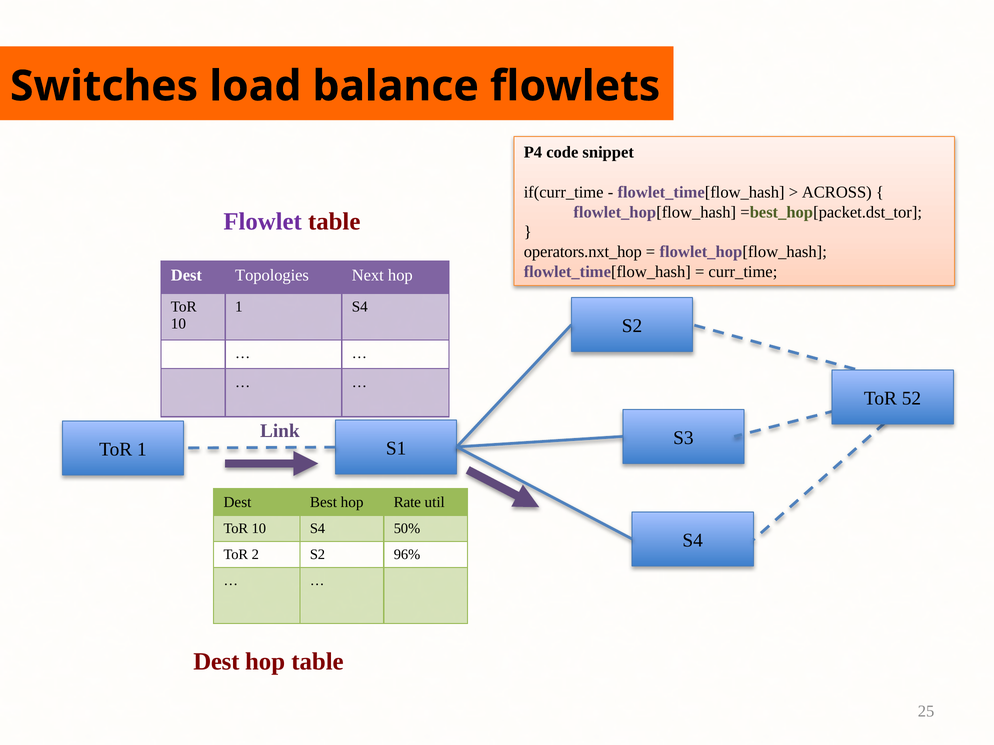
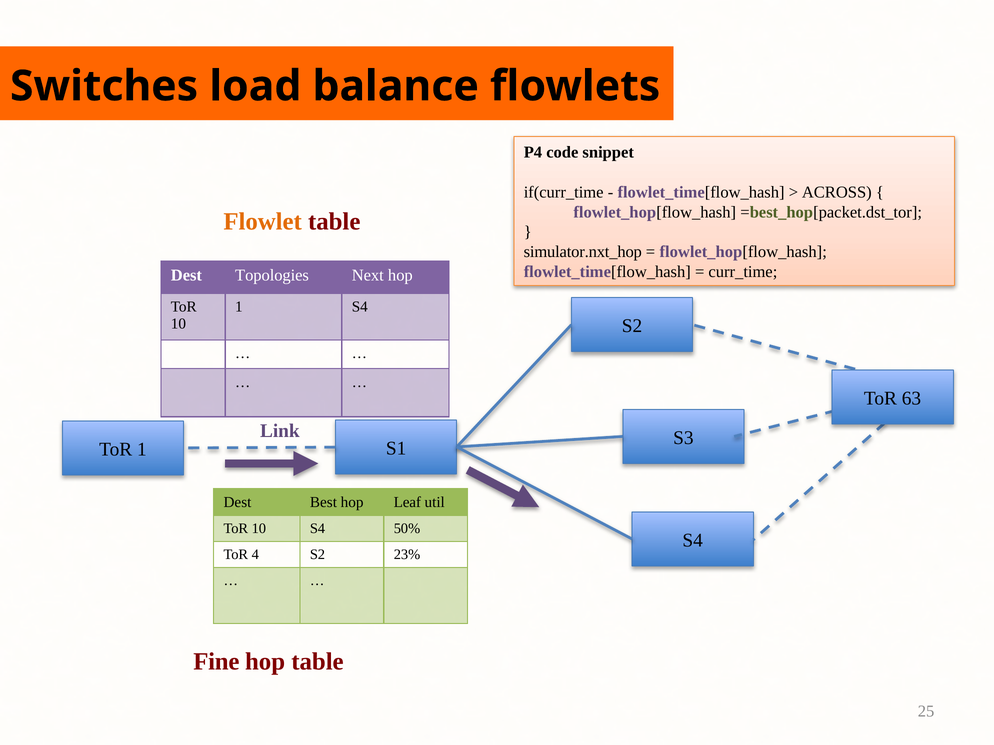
Flowlet colour: purple -> orange (263, 222)
operators.nxt_hop: operators.nxt_hop -> simulator.nxt_hop (583, 252)
52: 52 -> 63 (912, 398)
Rate: Rate -> Leaf (407, 502)
2: 2 -> 4 (255, 555)
96%: 96% -> 23% (407, 555)
Dest: Dest -> Fine (216, 662)
